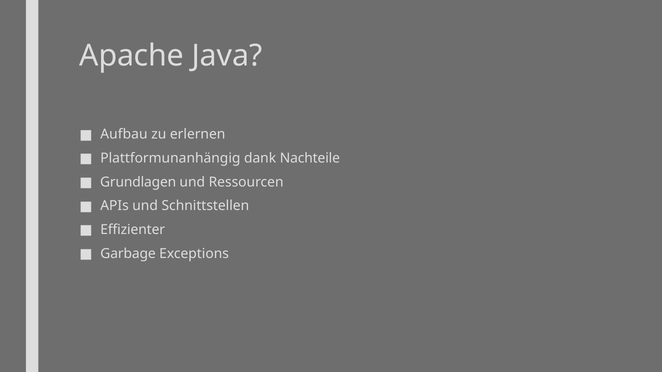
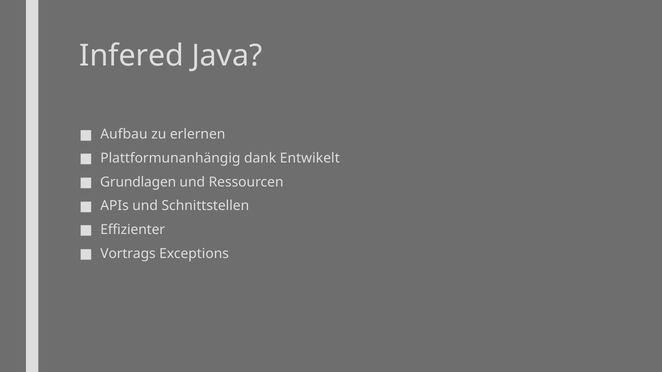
Apache: Apache -> Infered (132, 56)
Nachteile: Nachteile -> Entwikelt (310, 158)
Garbage: Garbage -> Vortrags (128, 254)
